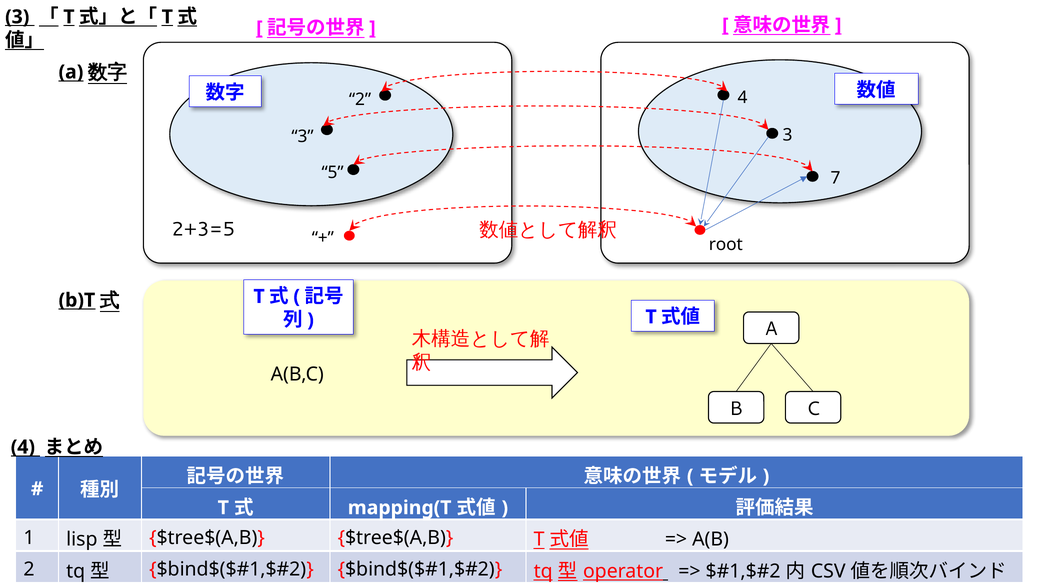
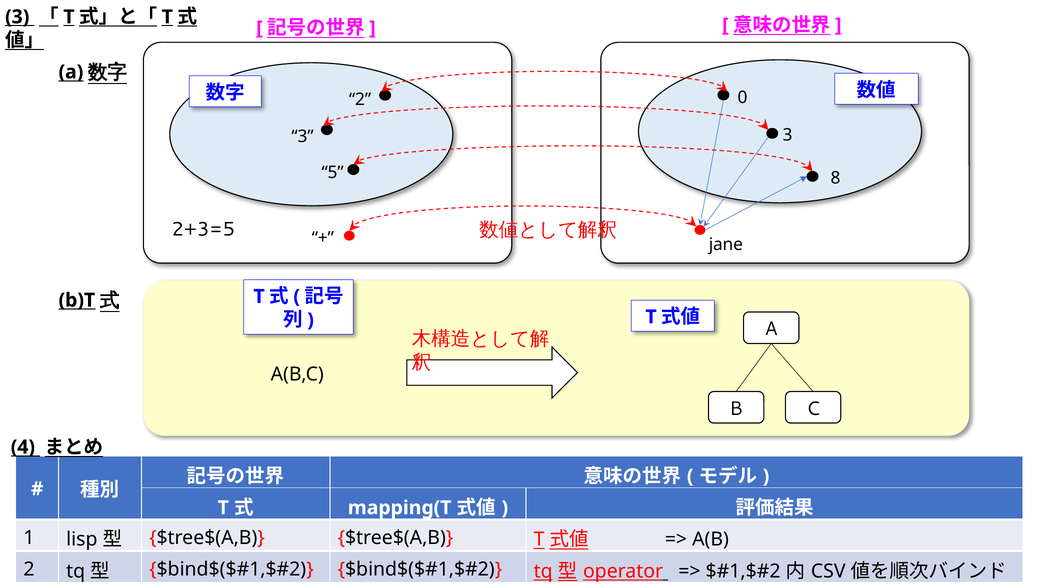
2 4: 4 -> 0 (743, 97)
7: 7 -> 8 (836, 178)
root: root -> jane (726, 244)
